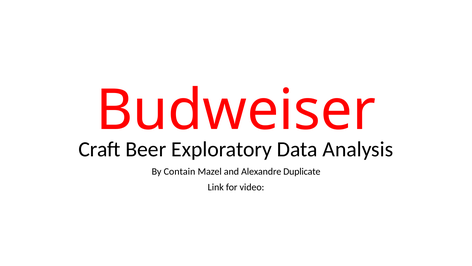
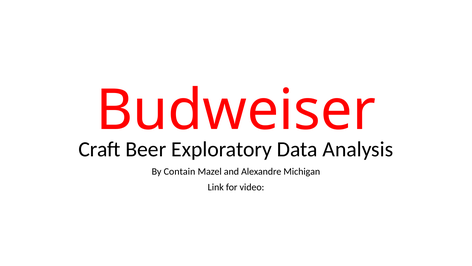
Duplicate: Duplicate -> Michigan (302, 171)
